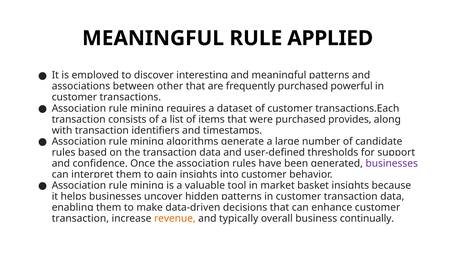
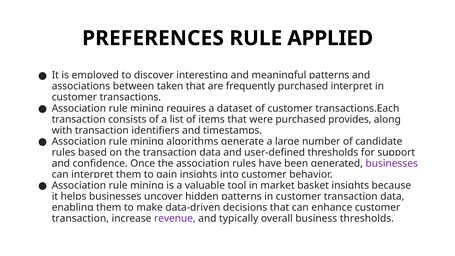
MEANINGFUL: MEANINGFUL -> PREFERENCES (153, 38)
other: other -> taken (170, 86)
purchased powerful: powerful -> interpret (352, 86)
revenue colour: orange -> purple (175, 218)
business continually: continually -> thresholds (367, 218)
